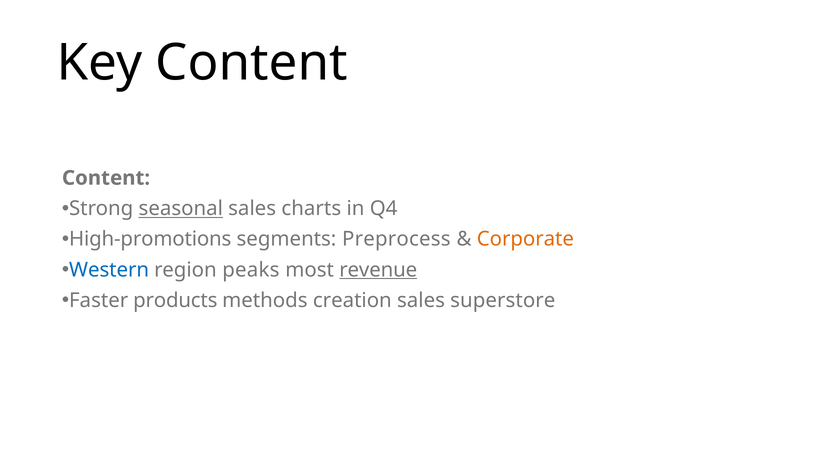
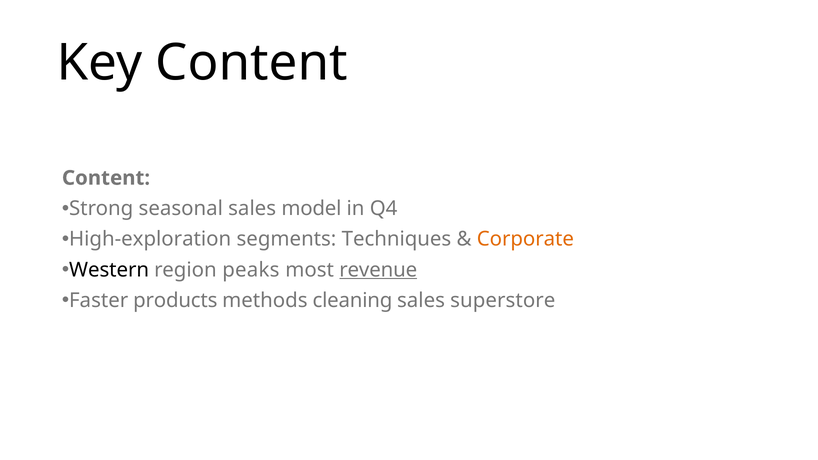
seasonal underline: present -> none (181, 209)
charts: charts -> model (311, 209)
High-promotions: High-promotions -> High-exploration (150, 239)
Preprocess: Preprocess -> Techniques (396, 239)
Western colour: blue -> black (109, 270)
creation: creation -> cleaning (352, 300)
